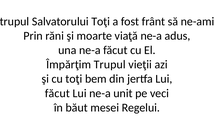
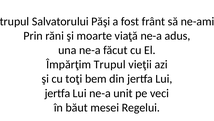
Salvatorului Toţi: Toţi -> Păşi (101, 21)
făcut: făcut -> jertfa (58, 93)
